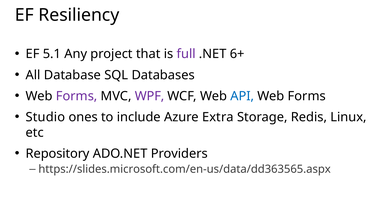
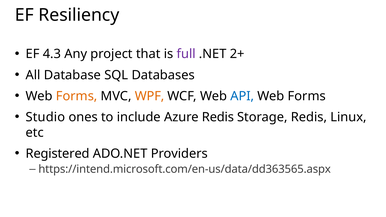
5.1: 5.1 -> 4.3 (52, 54)
6+: 6+ -> 2+ (237, 54)
Forms colour: purple -> orange (77, 96)
WPF colour: purple -> orange (150, 96)
Azure Extra: Extra -> Redis (218, 117)
Repository: Repository -> Registered (58, 154)
https://slides.microsoft.com/en-us/data/dd363565.aspx: https://slides.microsoft.com/en-us/data/dd363565.aspx -> https://intend.microsoft.com/en-us/data/dd363565.aspx (185, 169)
